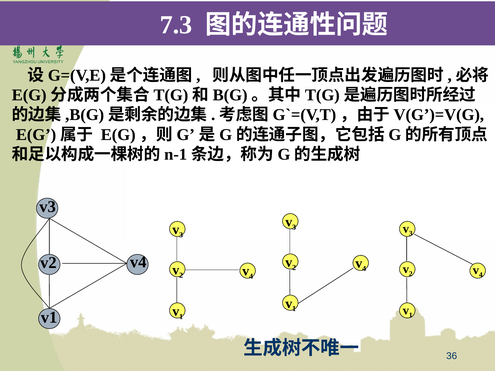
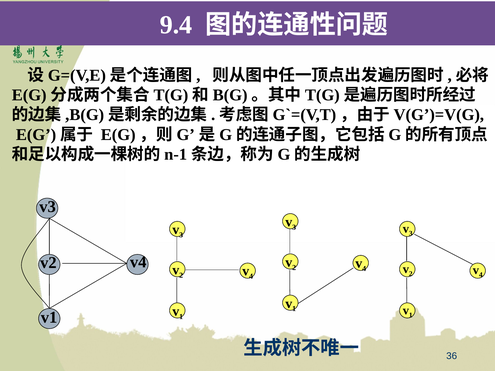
7.3: 7.3 -> 9.4 (176, 25)
